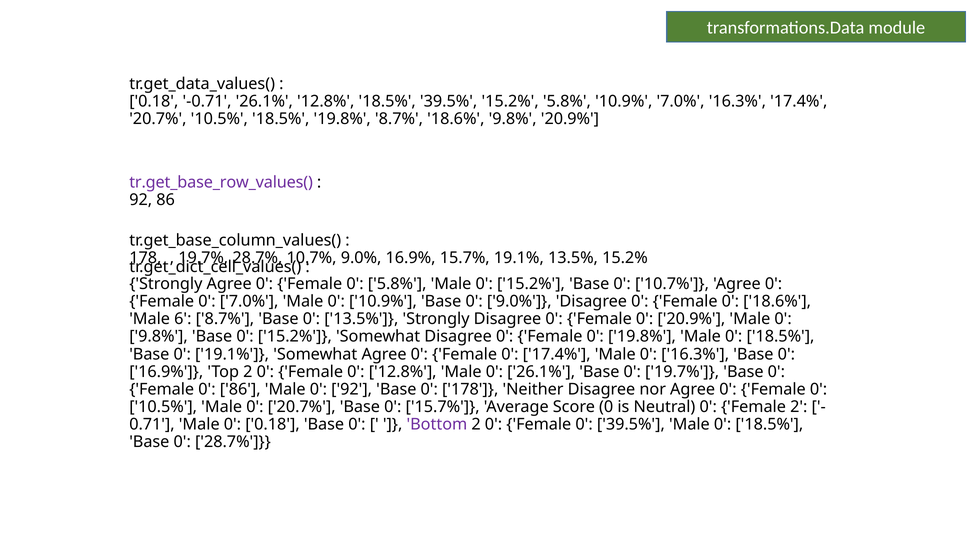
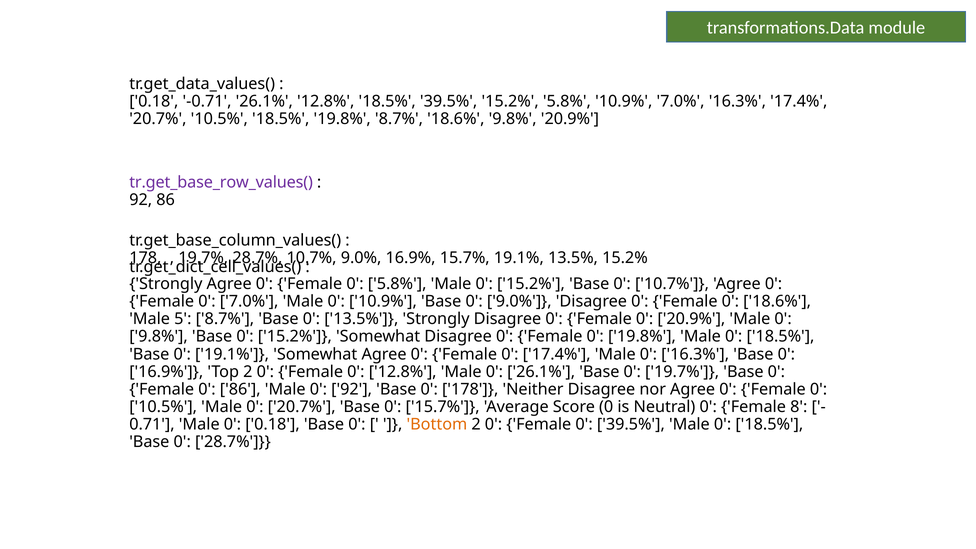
6: 6 -> 5 (183, 319)
Female 2: 2 -> 8 (799, 407)
Bottom colour: purple -> orange (437, 424)
